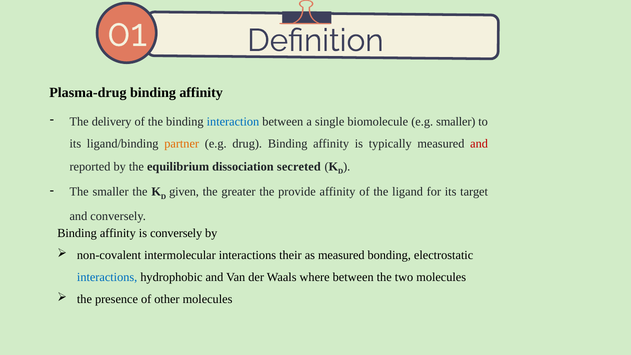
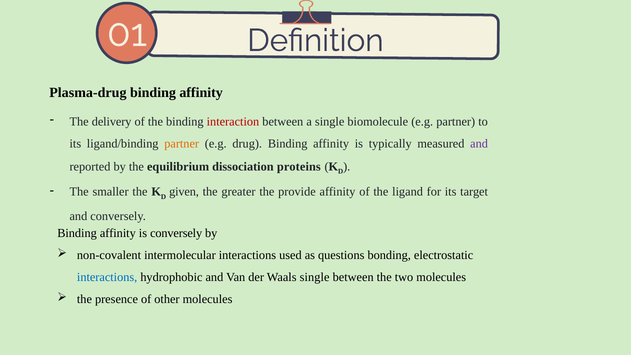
interaction colour: blue -> red (233, 122)
e.g smaller: smaller -> partner (456, 122)
and colour: red -> purple (479, 144)
secreted: secreted -> proteins (299, 167)
their: their -> used (290, 255)
as measured: measured -> questions (341, 255)
Waals where: where -> single (315, 277)
